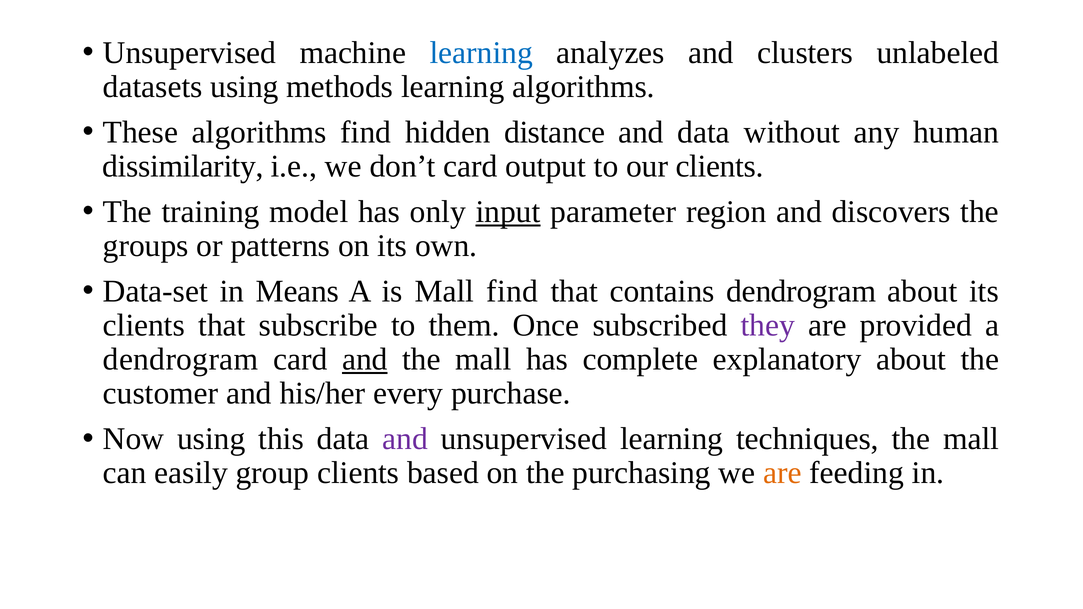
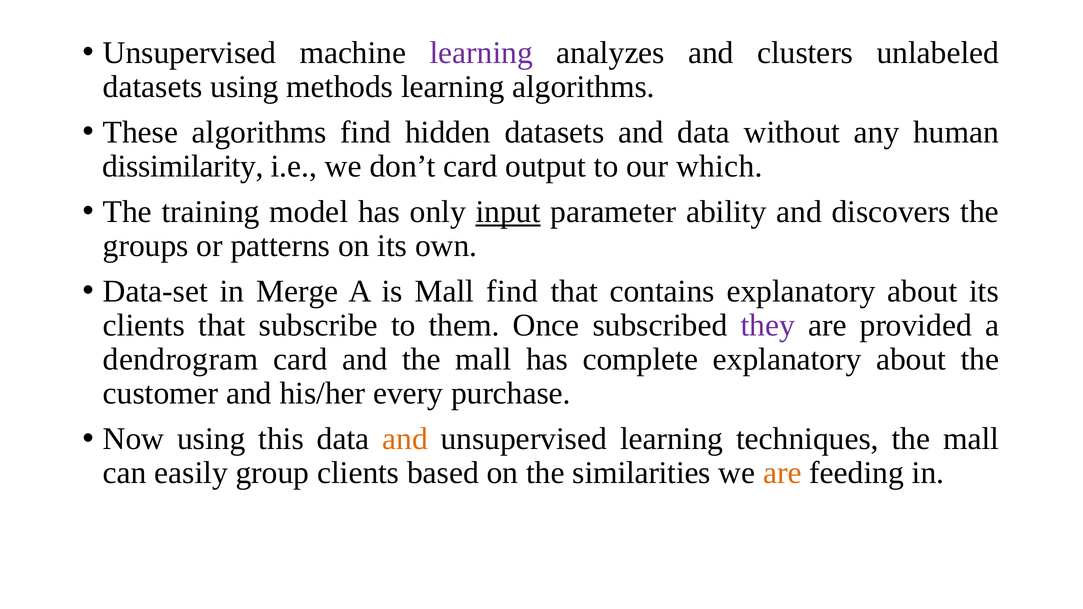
learning colour: blue -> purple (481, 53)
hidden distance: distance -> datasets (554, 132)
our clients: clients -> which (719, 166)
region: region -> ability (726, 212)
Means: Means -> Merge (297, 291)
contains dendrogram: dendrogram -> explanatory (801, 291)
and underline: present -> none (365, 360)
and colour: purple -> orange (405, 439)
purchasing: purchasing -> similarities (642, 473)
